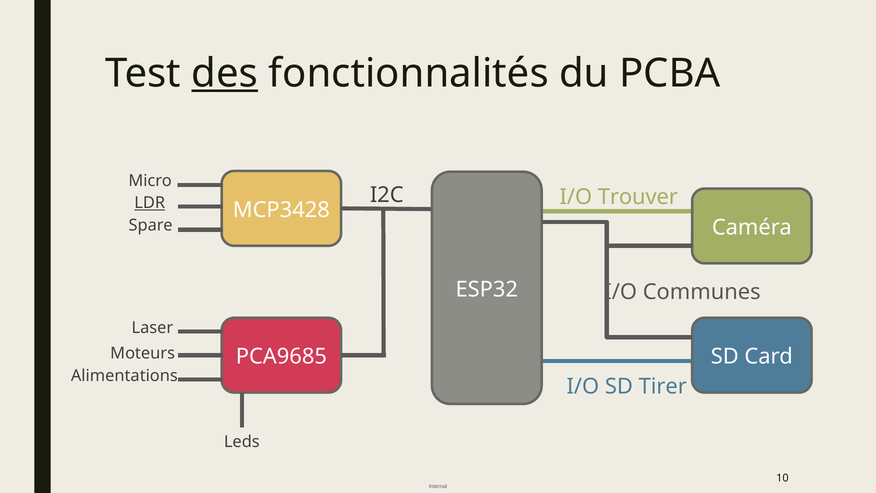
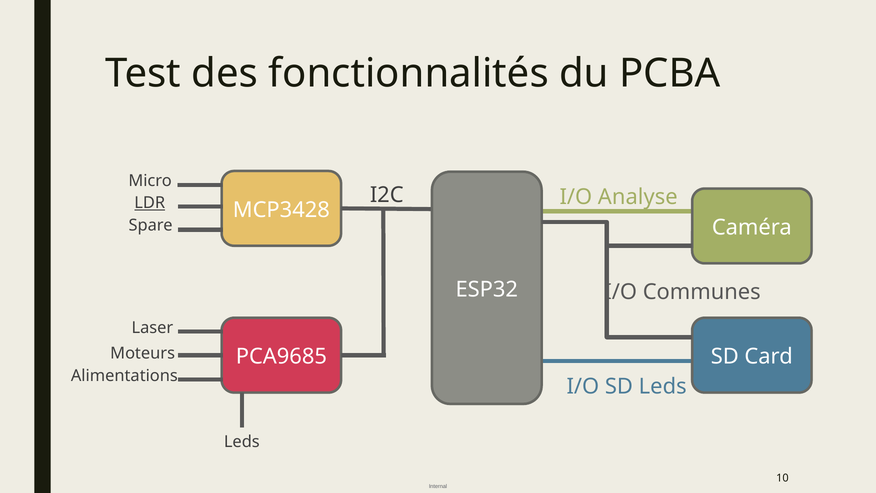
des underline: present -> none (225, 74)
Trouver: Trouver -> Analyse (638, 197)
SD Tirer: Tirer -> Leds (663, 386)
